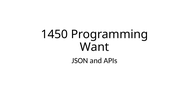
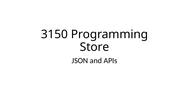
1450: 1450 -> 3150 (54, 34)
Want: Want -> Store (95, 47)
